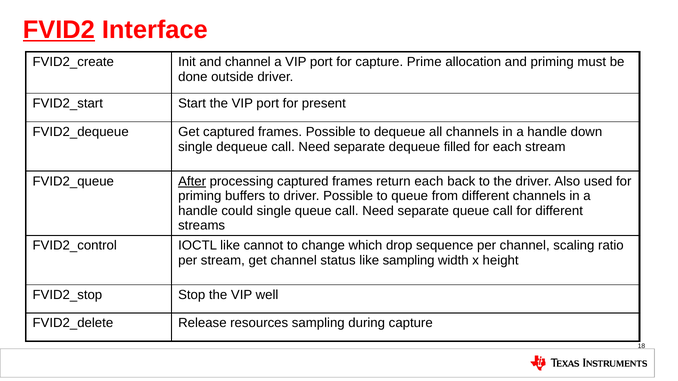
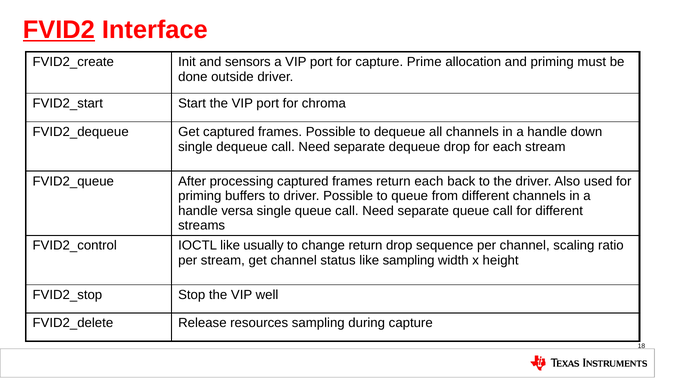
and channel: channel -> sensors (248, 62)
present: present -> chroma (324, 104)
dequeue filled: filled -> drop (457, 147)
After underline: present -> none (192, 181)
could: could -> versa (237, 211)
cannot: cannot -> usually (263, 246)
change which: which -> return (365, 246)
